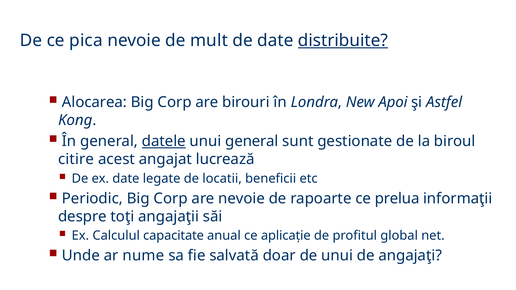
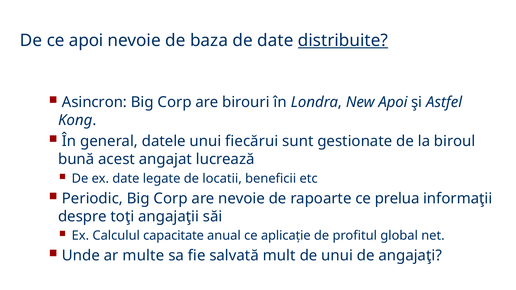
ce pica: pica -> apoi (86, 41)
mult: mult -> baza (209, 41)
Alocarea: Alocarea -> Asincron (94, 102)
datele underline: present -> none (164, 141)
unui general: general -> fiecărui (252, 141)
citire: citire -> bună (76, 159)
nume: nume -> multe (143, 256)
doar: doar -> mult (279, 256)
